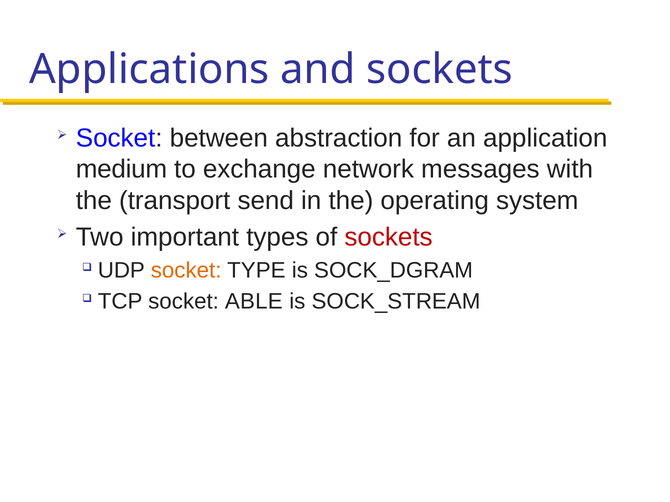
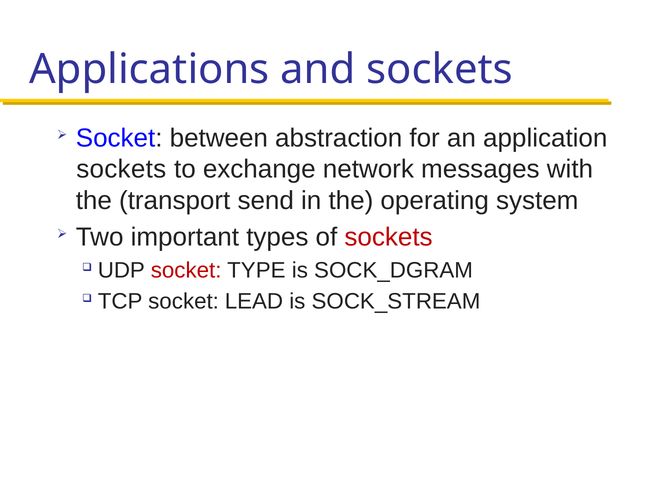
medium: medium -> sockets (121, 169)
socket colour: orange -> red (186, 270)
ABLE: ABLE -> LEAD (254, 302)
